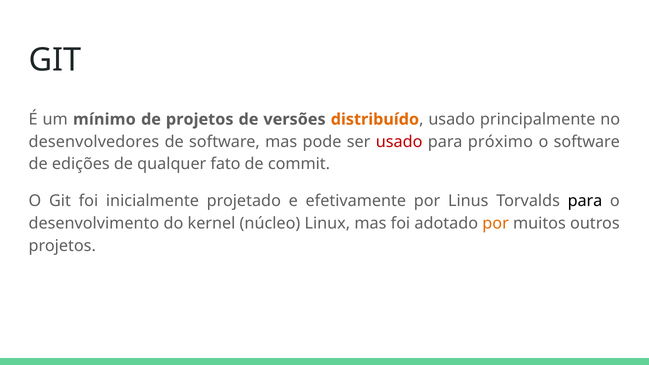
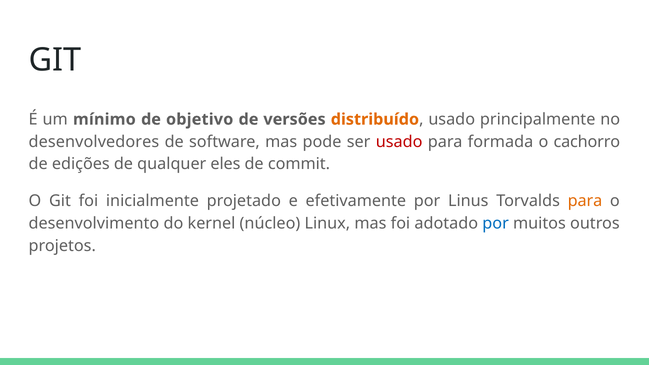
de projetos: projetos -> objetivo (200, 119)
próximo: próximo -> formada (500, 142)
o software: software -> cachorro (587, 142)
fato: fato -> eles (225, 164)
para colour: black -> orange (585, 201)
por colour: orange -> blue (496, 223)
